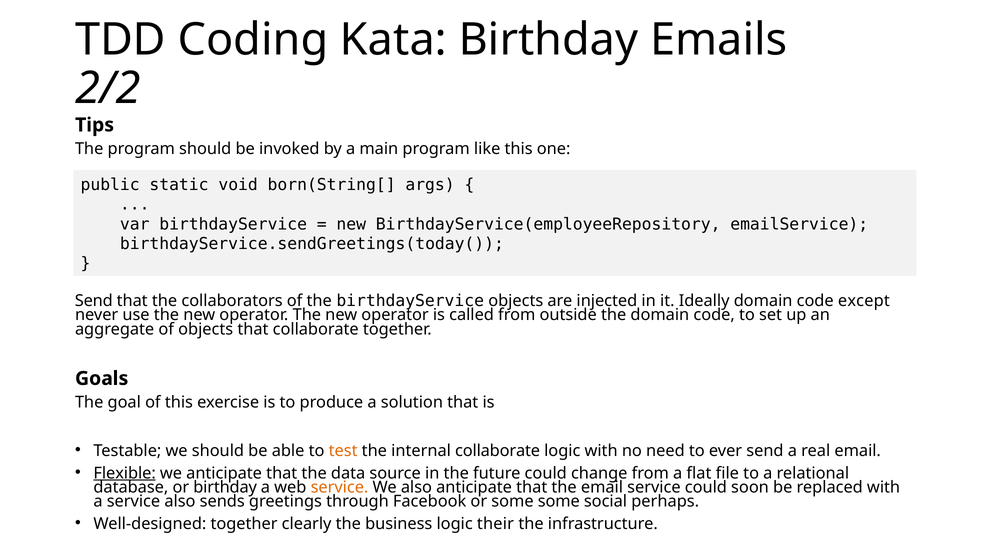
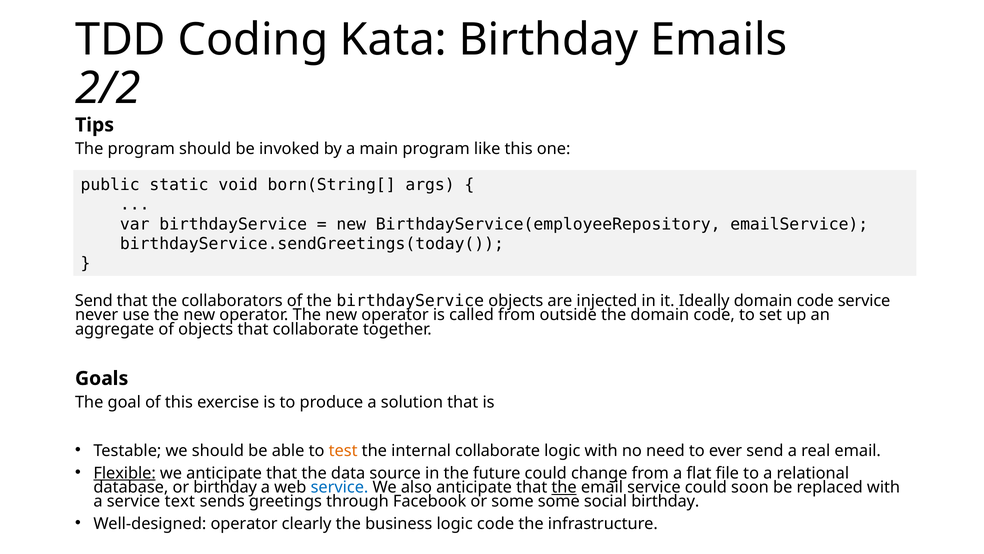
code except: except -> service (864, 301)
service colour: orange -> blue (340, 487)
the underline: none -> present (564, 487)
service also: also -> text (180, 501)
social perhaps: perhaps -> birthday (665, 501)
Well-designed together: together -> operator (244, 523)
logic their: their -> code (496, 523)
